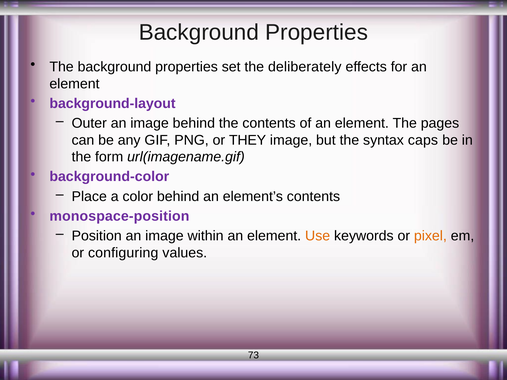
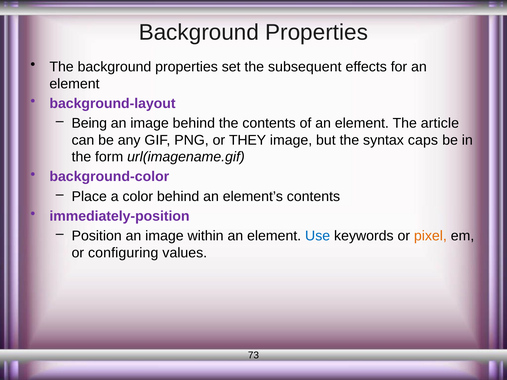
deliberately: deliberately -> subsequent (305, 67)
Outer: Outer -> Being (89, 123)
pages: pages -> article (440, 123)
monospace-position: monospace-position -> immediately-position (120, 216)
Use colour: orange -> blue (318, 236)
